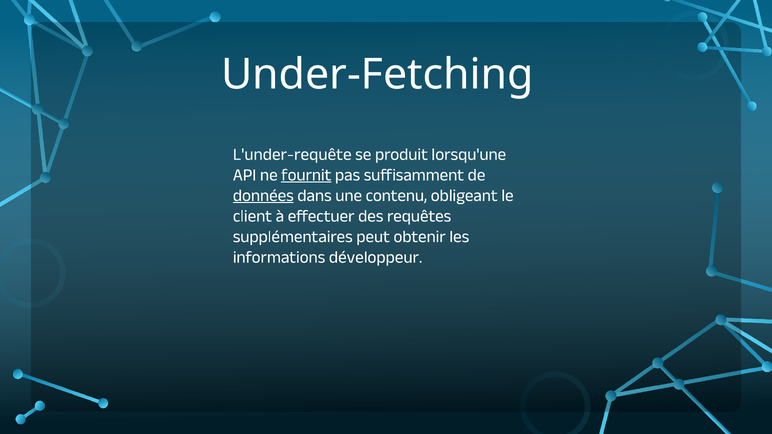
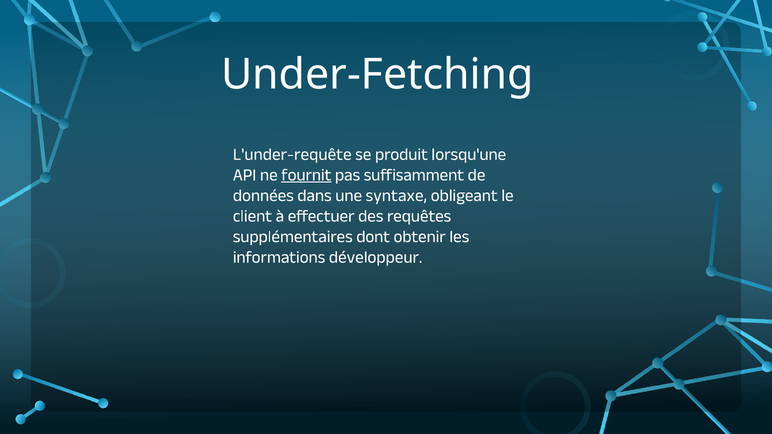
données underline: present -> none (263, 195)
contenu: contenu -> syntaxe (396, 195)
peut: peut -> dont (373, 237)
